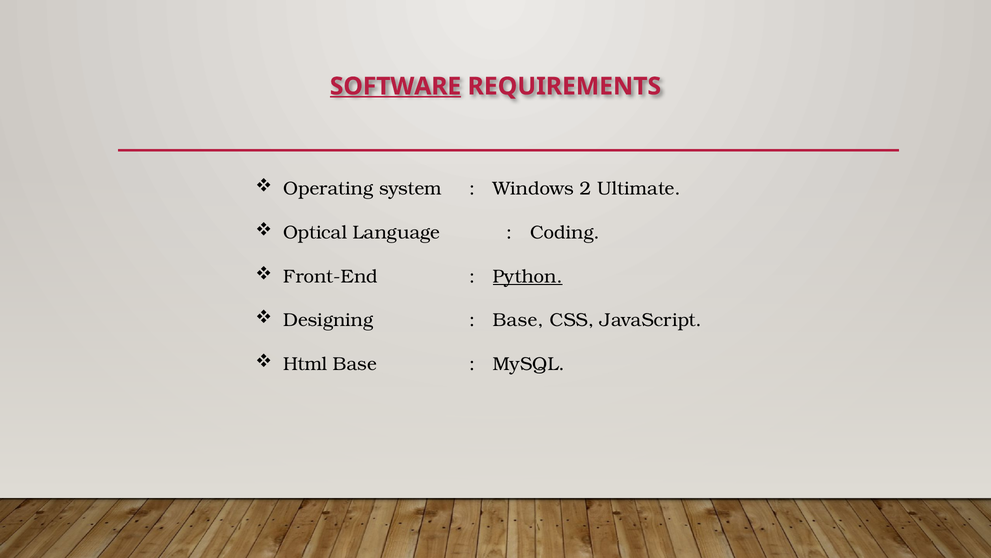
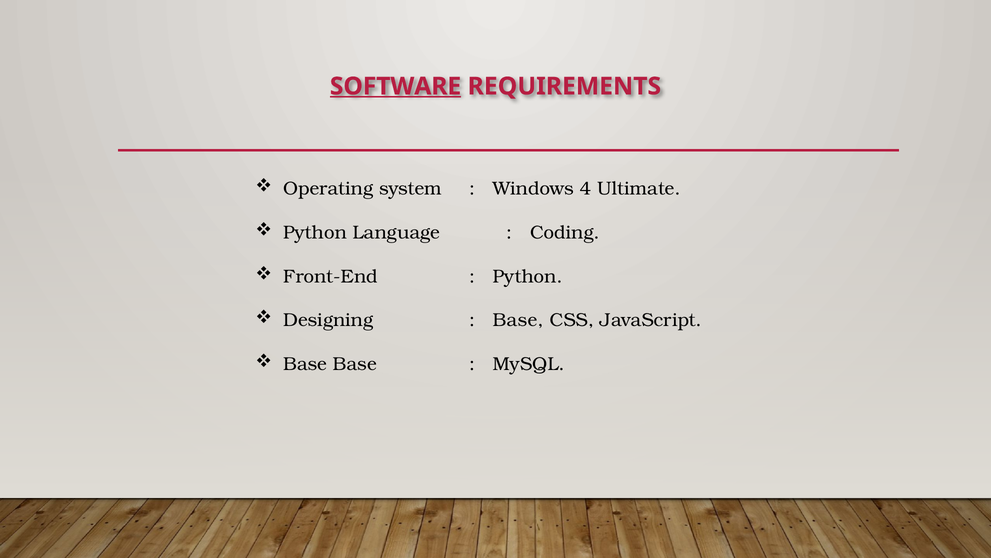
2: 2 -> 4 (585, 189)
Optical: Optical -> Python (315, 232)
Python underline: present -> none (528, 276)
Html: Html -> Base (305, 364)
